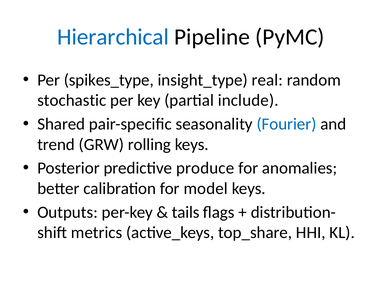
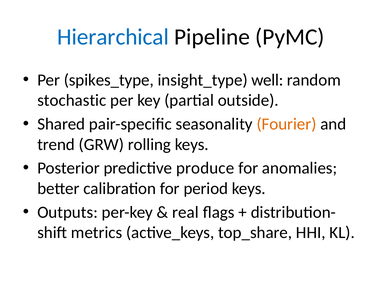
real: real -> well (267, 80)
include: include -> outside (248, 101)
Fourier colour: blue -> orange (286, 124)
model: model -> period (206, 189)
tails: tails -> real (186, 213)
